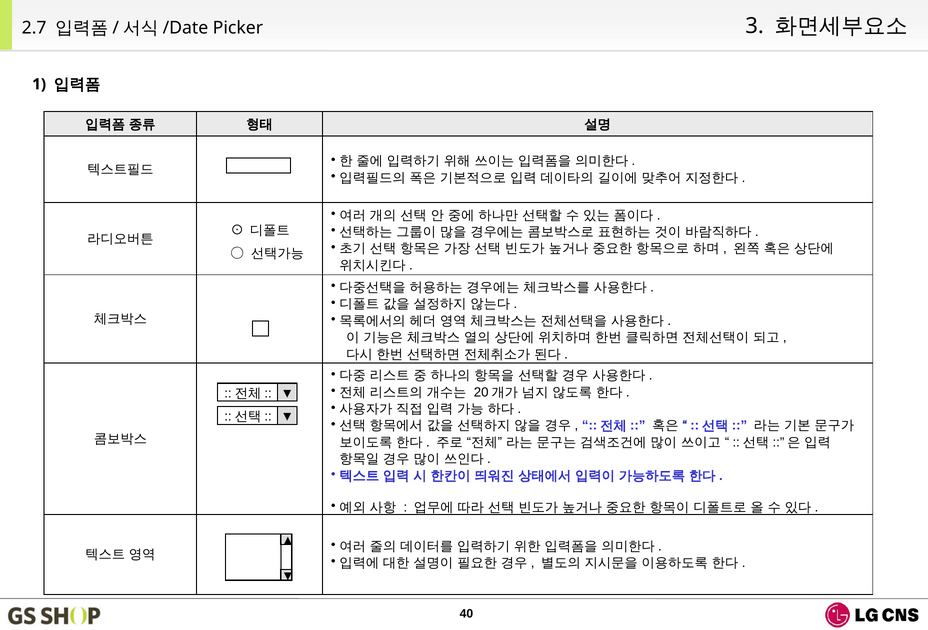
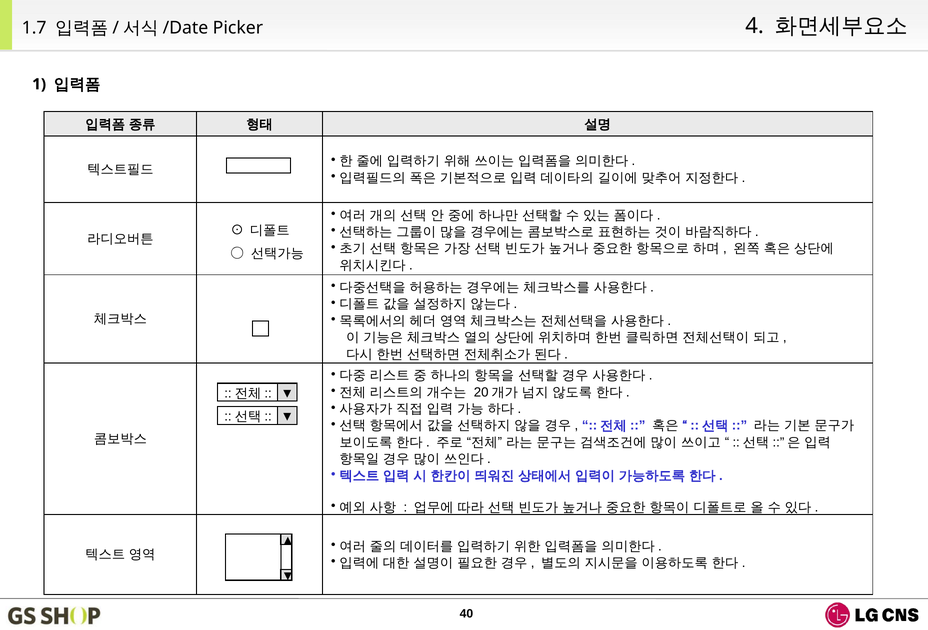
2.7: 2.7 -> 1.7 (34, 28)
3: 3 -> 4 (755, 26)
